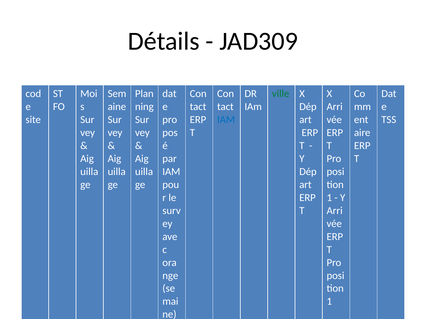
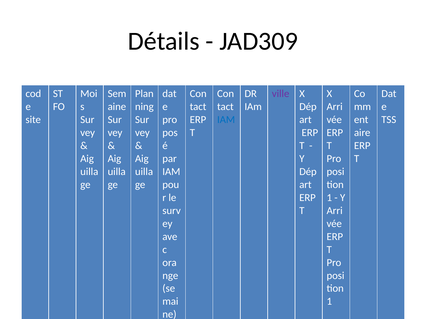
ville colour: green -> purple (281, 94)
